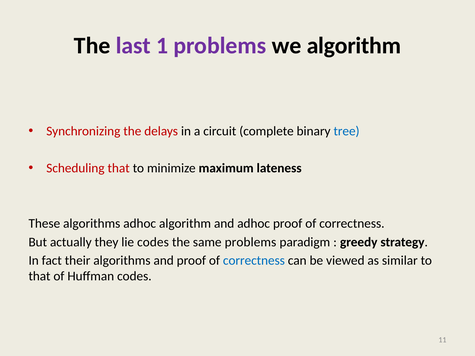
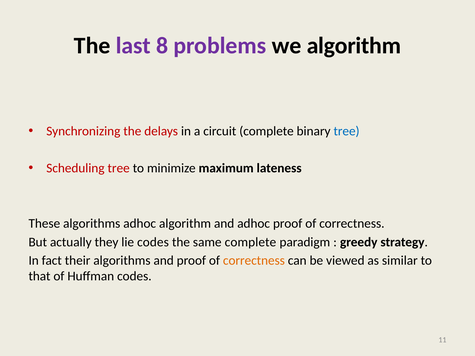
1: 1 -> 8 (162, 46)
Scheduling that: that -> tree (119, 168)
same problems: problems -> complete (250, 242)
correctness colour: blue -> orange (254, 261)
